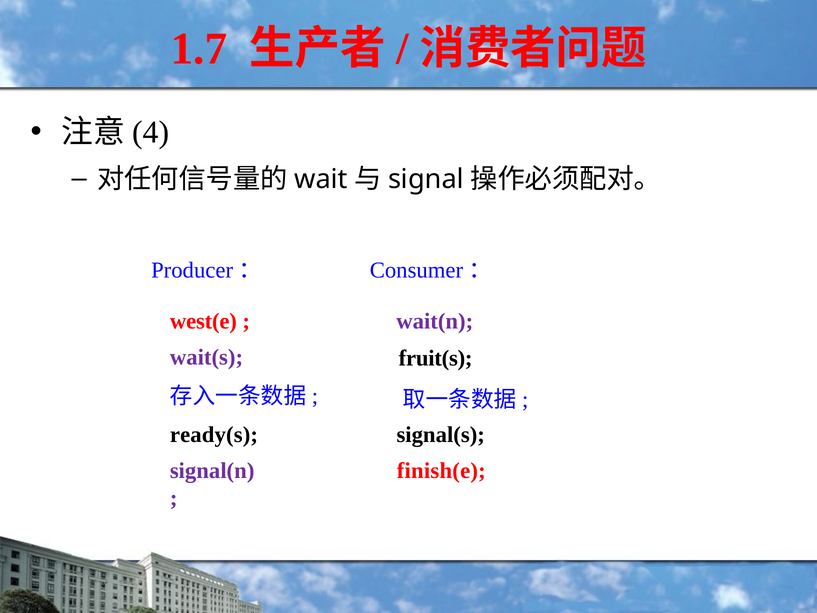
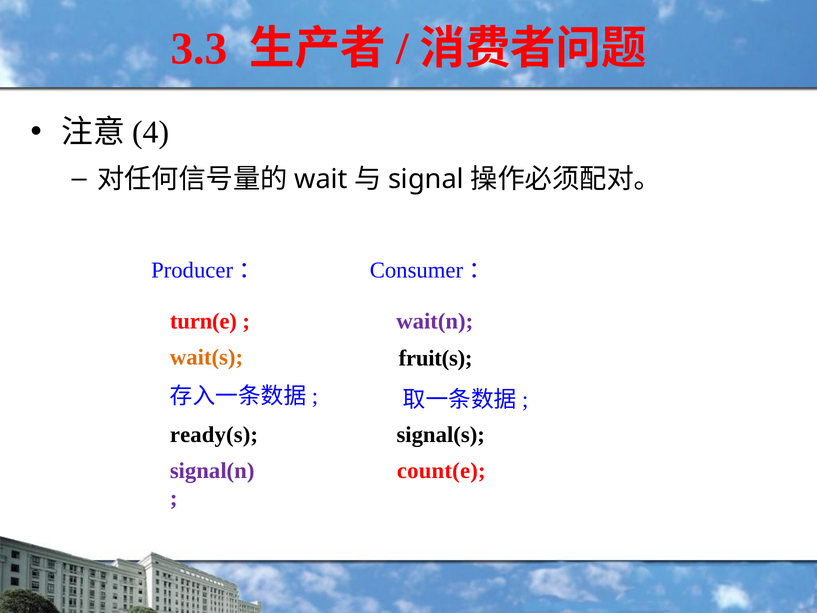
1.7: 1.7 -> 3.3 (199, 49)
west(e: west(e -> turn(e (203, 321)
wait(s colour: purple -> orange (207, 357)
finish(e: finish(e -> count(e (441, 471)
